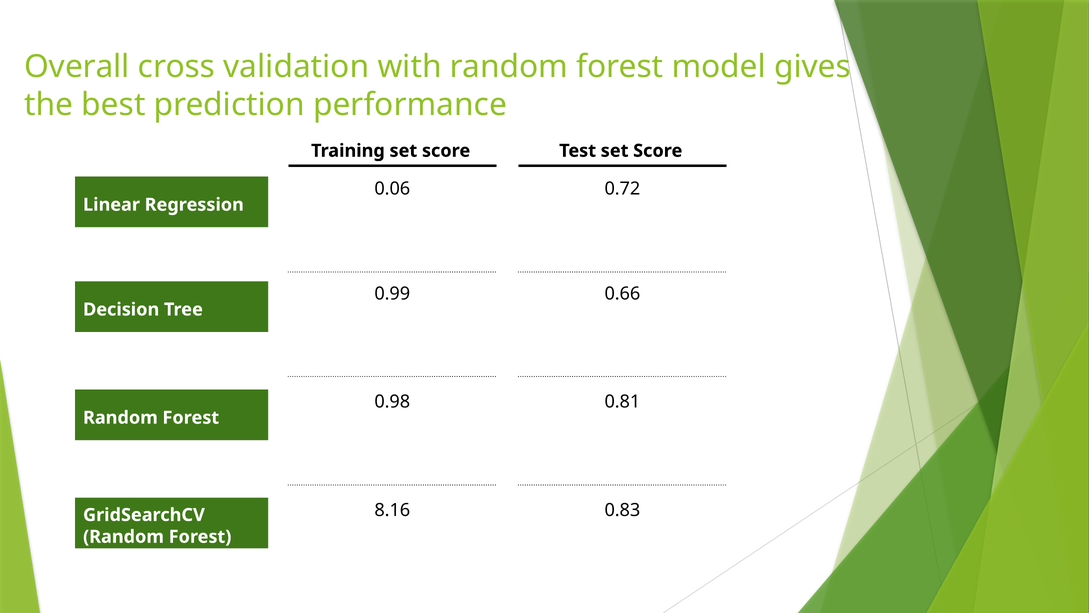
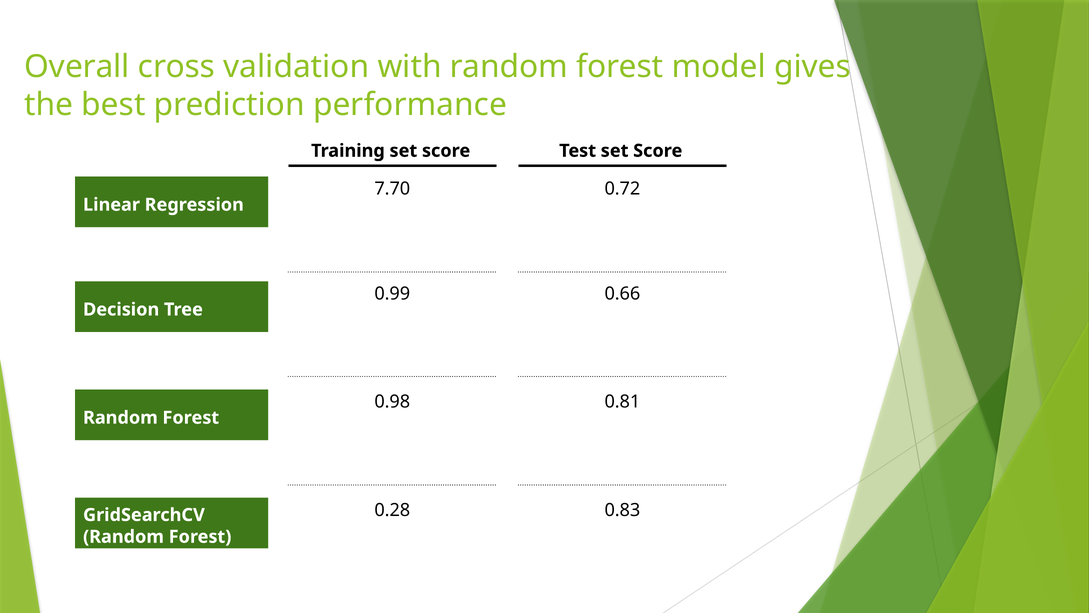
0.06: 0.06 -> 7.70 (392, 189)
8.16: 8.16 -> 0.28 (392, 510)
